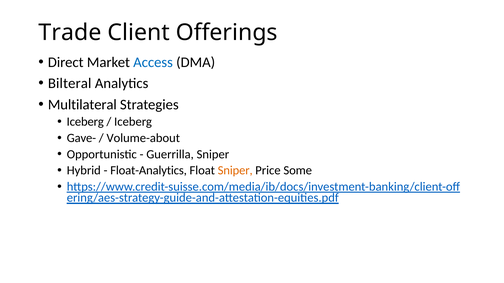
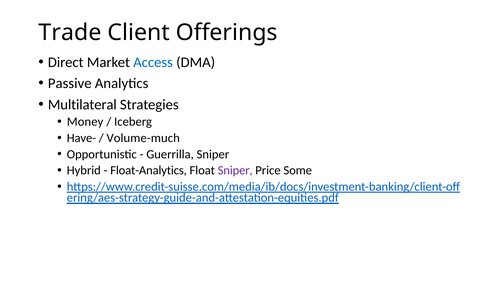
Bilteral: Bilteral -> Passive (70, 84)
Iceberg: Iceberg -> Money (85, 122)
Gave-: Gave- -> Have- (81, 138)
Volume-about: Volume-about -> Volume-much (143, 138)
Sniper colour: orange -> purple (235, 171)
